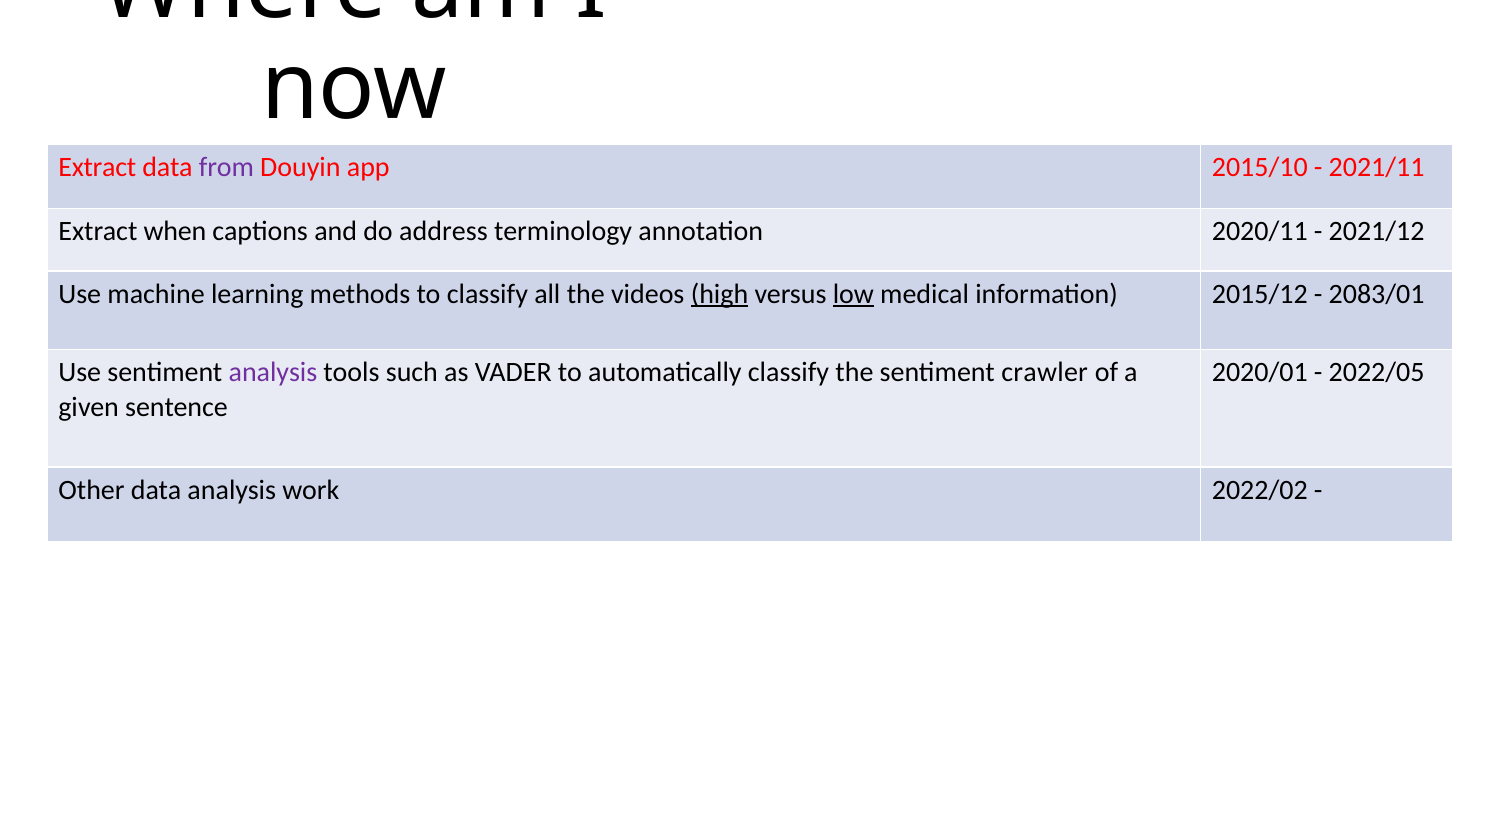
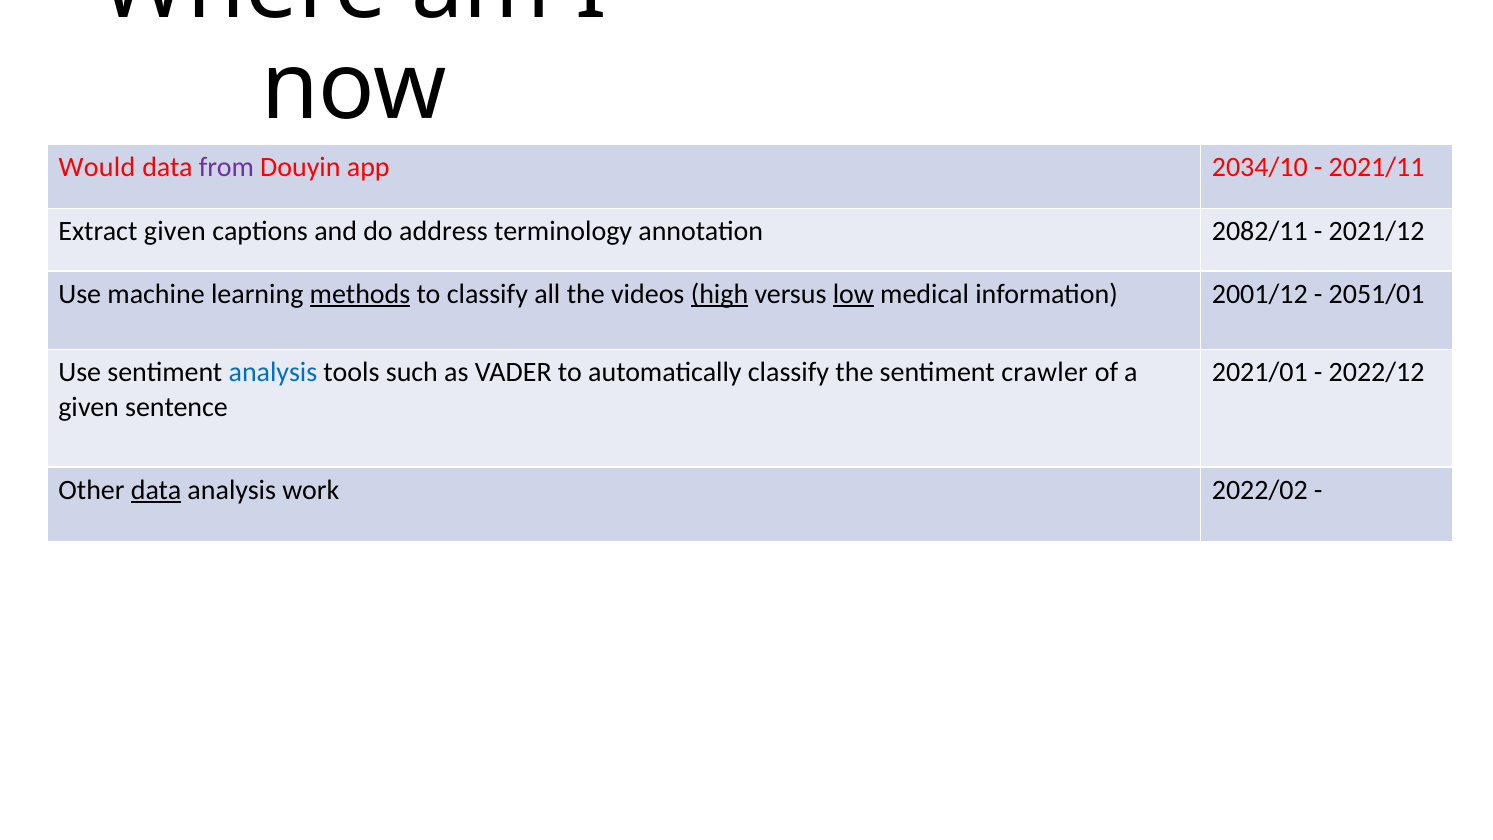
Extract: Extract -> Would (97, 167)
2015/10: 2015/10 -> 2034/10 (1260, 167)
Extract when: when -> given (175, 231)
2020/11: 2020/11 -> 2082/11 (1260, 231)
methods underline: none -> present (360, 294)
2015/12: 2015/12 -> 2001/12 (1260, 294)
2083/01: 2083/01 -> 2051/01 (1377, 294)
analysis colour: purple -> blue (273, 373)
2020/01: 2020/01 -> 2021/01 (1260, 373)
2022/05: 2022/05 -> 2022/12 (1377, 373)
data underline: none -> present (156, 490)
